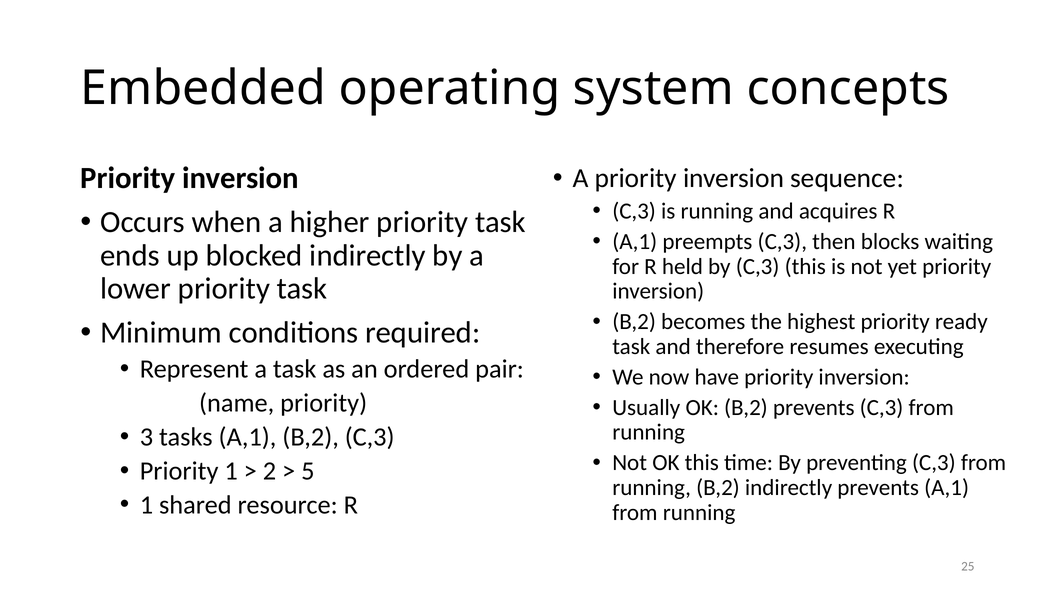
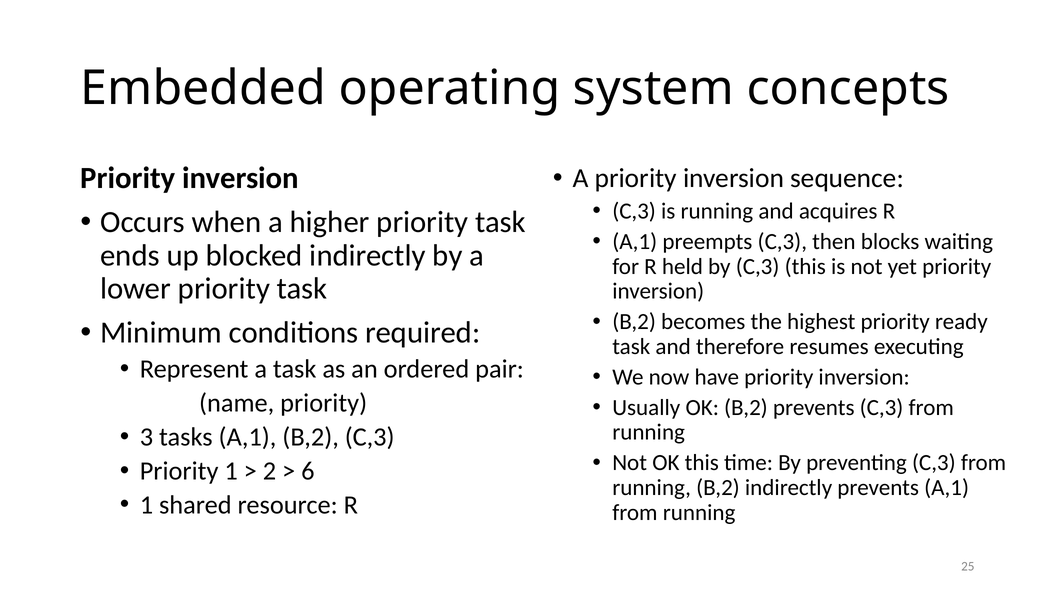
5: 5 -> 6 (308, 471)
